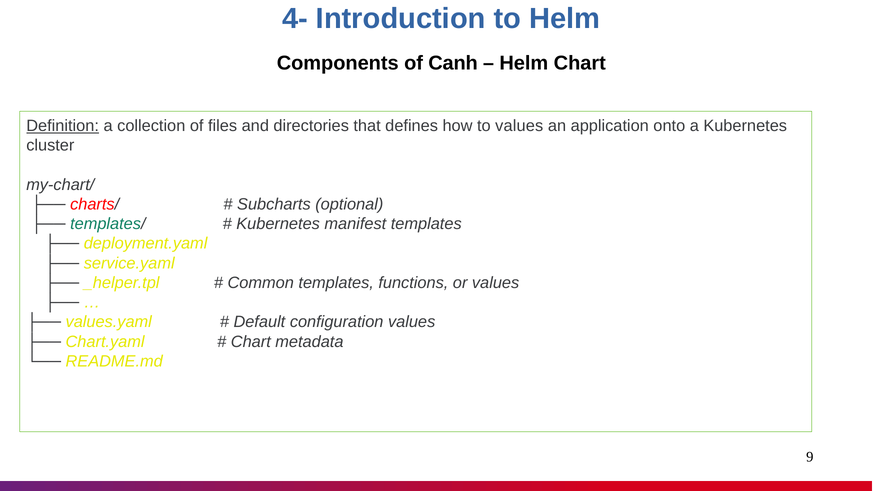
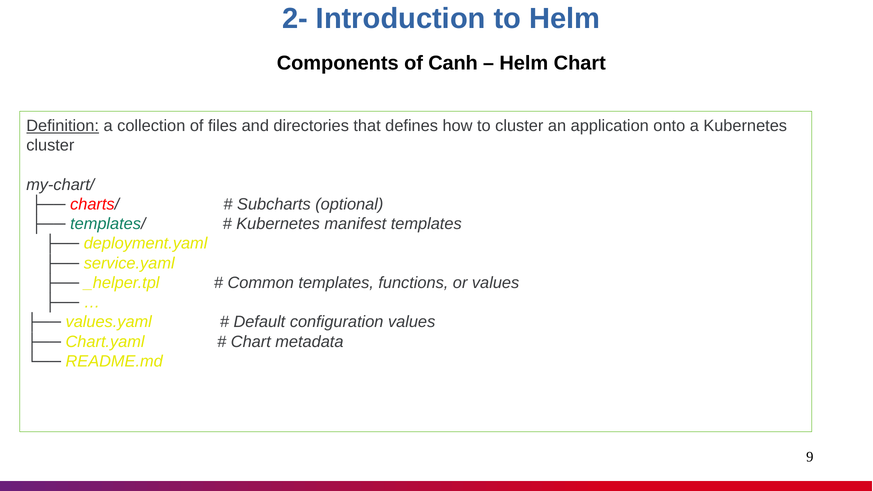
4-: 4- -> 2- (295, 19)
to values: values -> cluster (519, 126)
